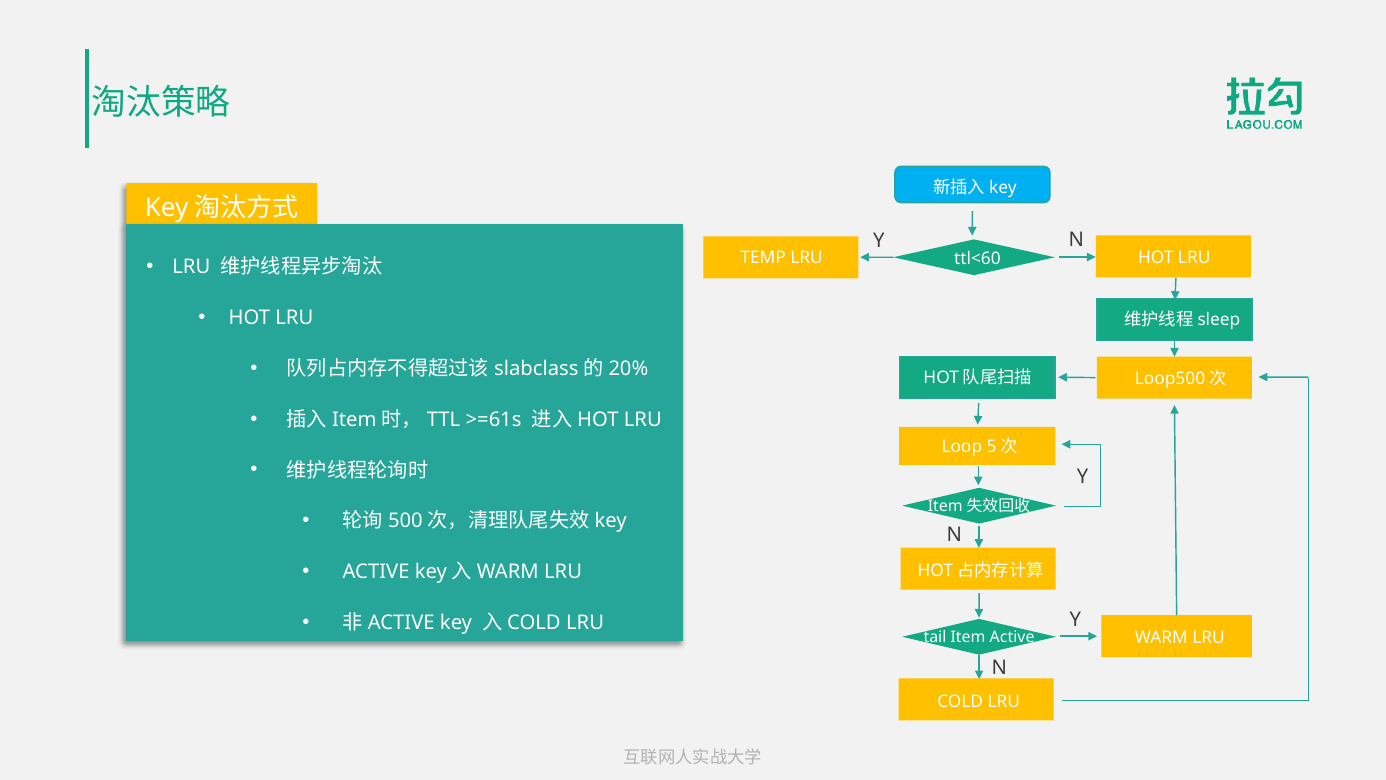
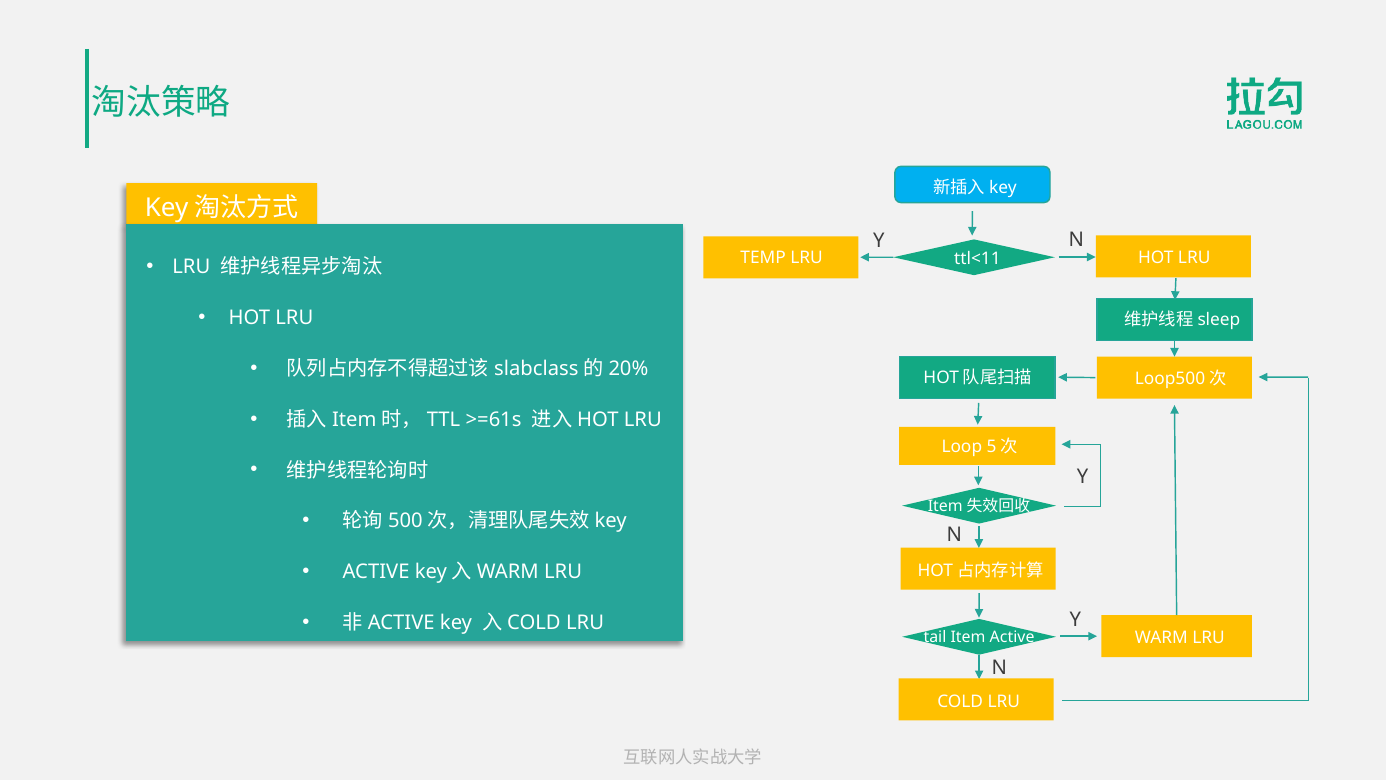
ttl<60: ttl<60 -> ttl<11 (977, 258)
